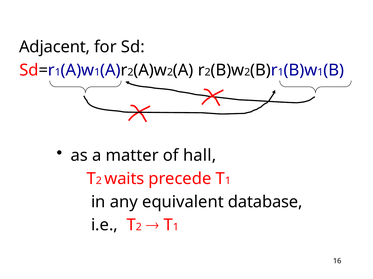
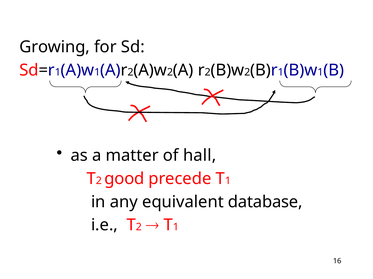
Adjacent: Adjacent -> Growing (55, 47)
waits: waits -> good (124, 179)
